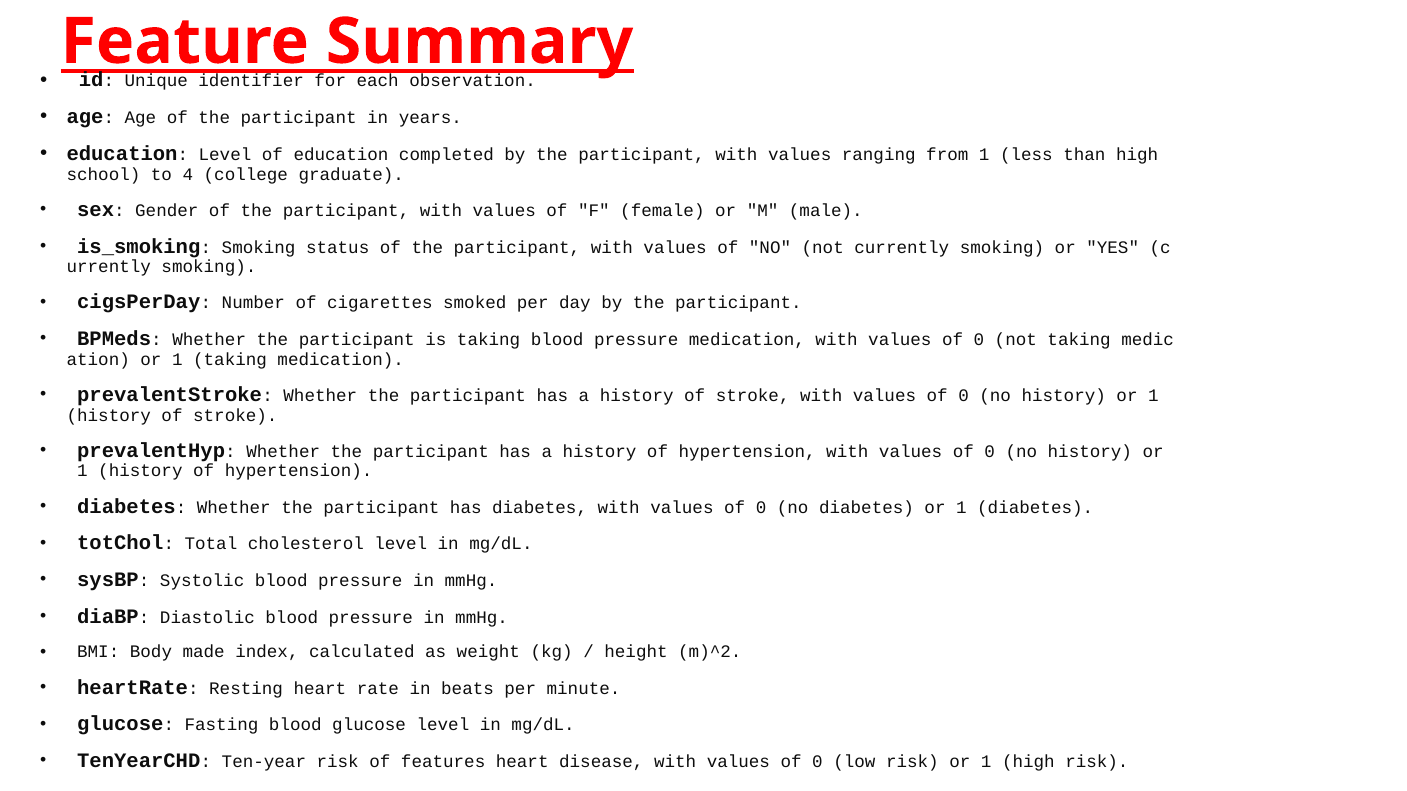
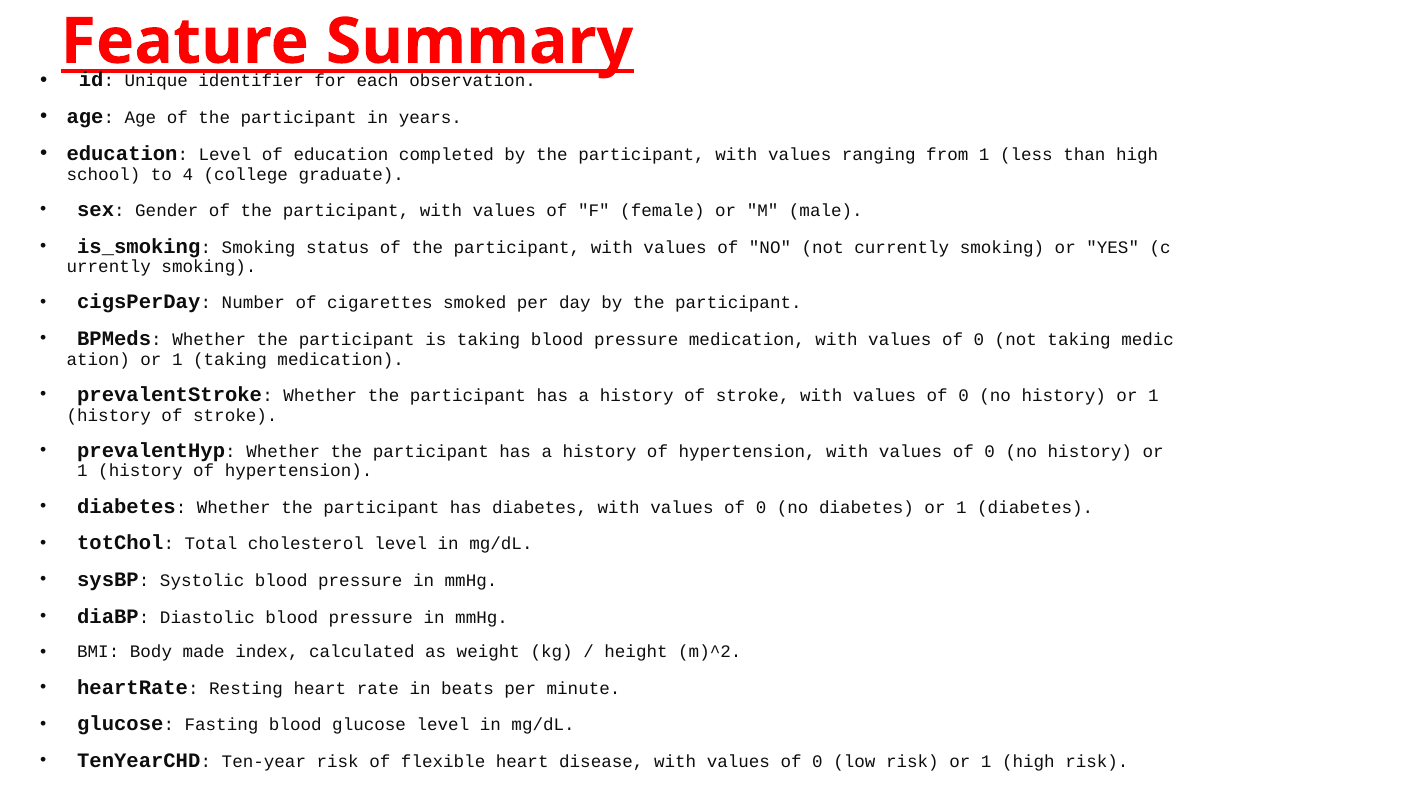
features: features -> flexible (443, 762)
